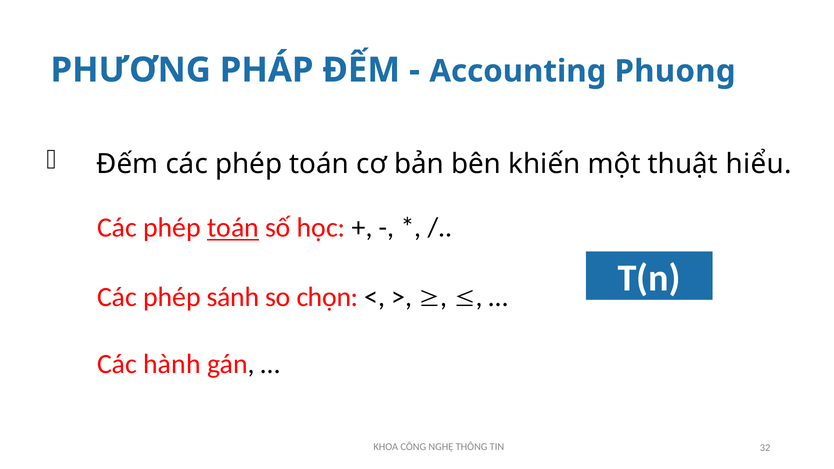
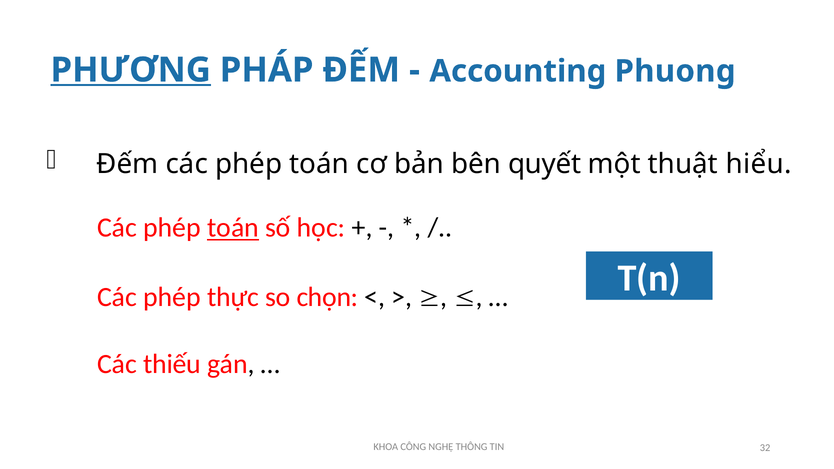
PHƯƠNG underline: none -> present (131, 70)
khiến: khiến -> quyết (545, 164)
sánh: sánh -> thực (233, 297)
hành: hành -> thiếu (172, 364)
